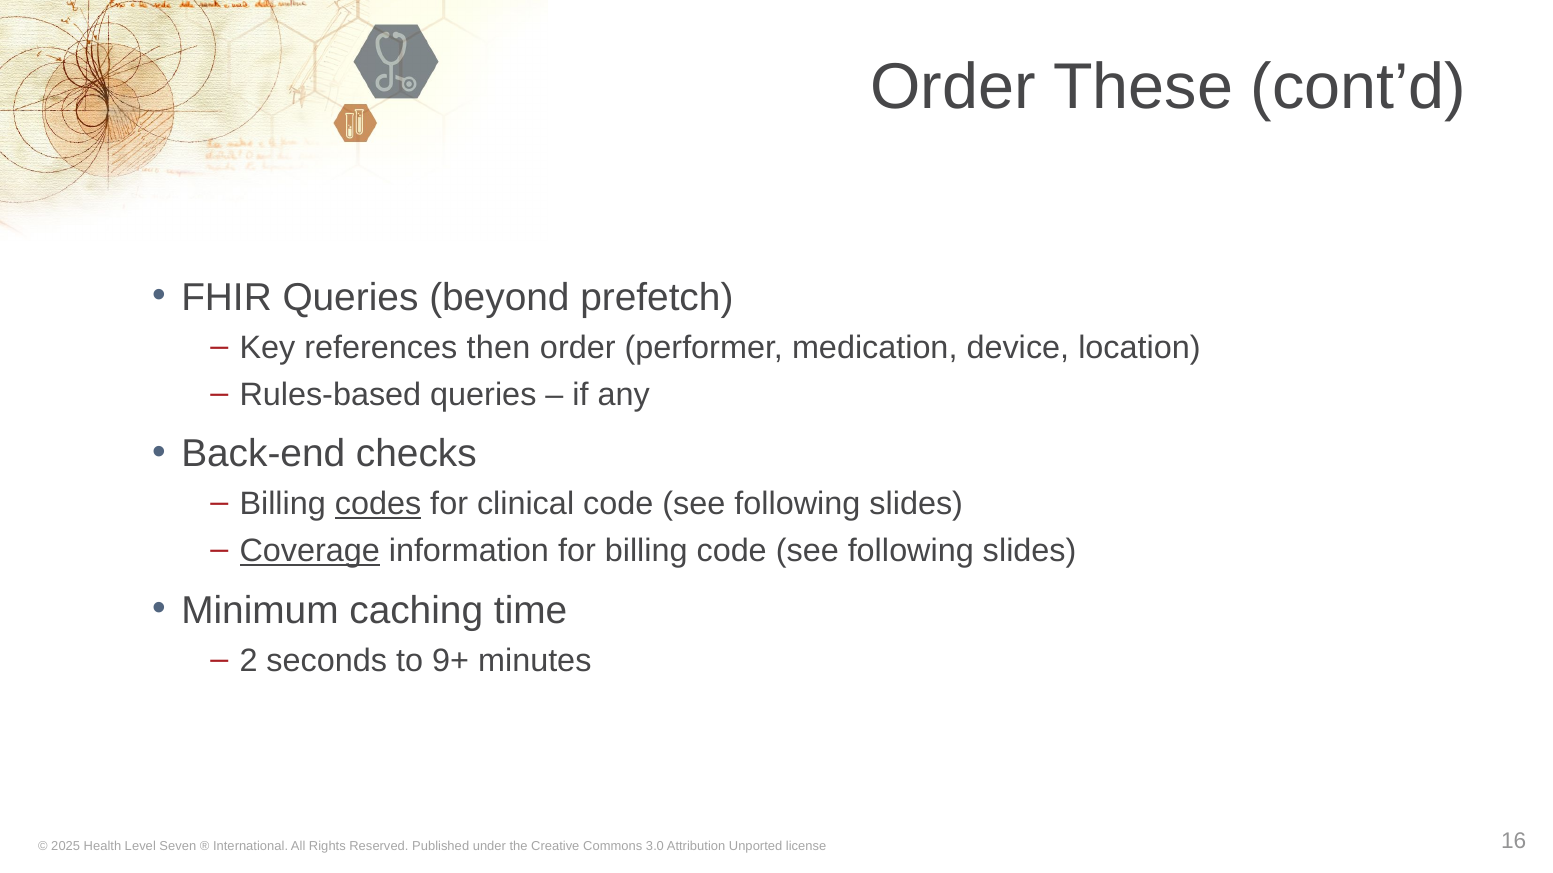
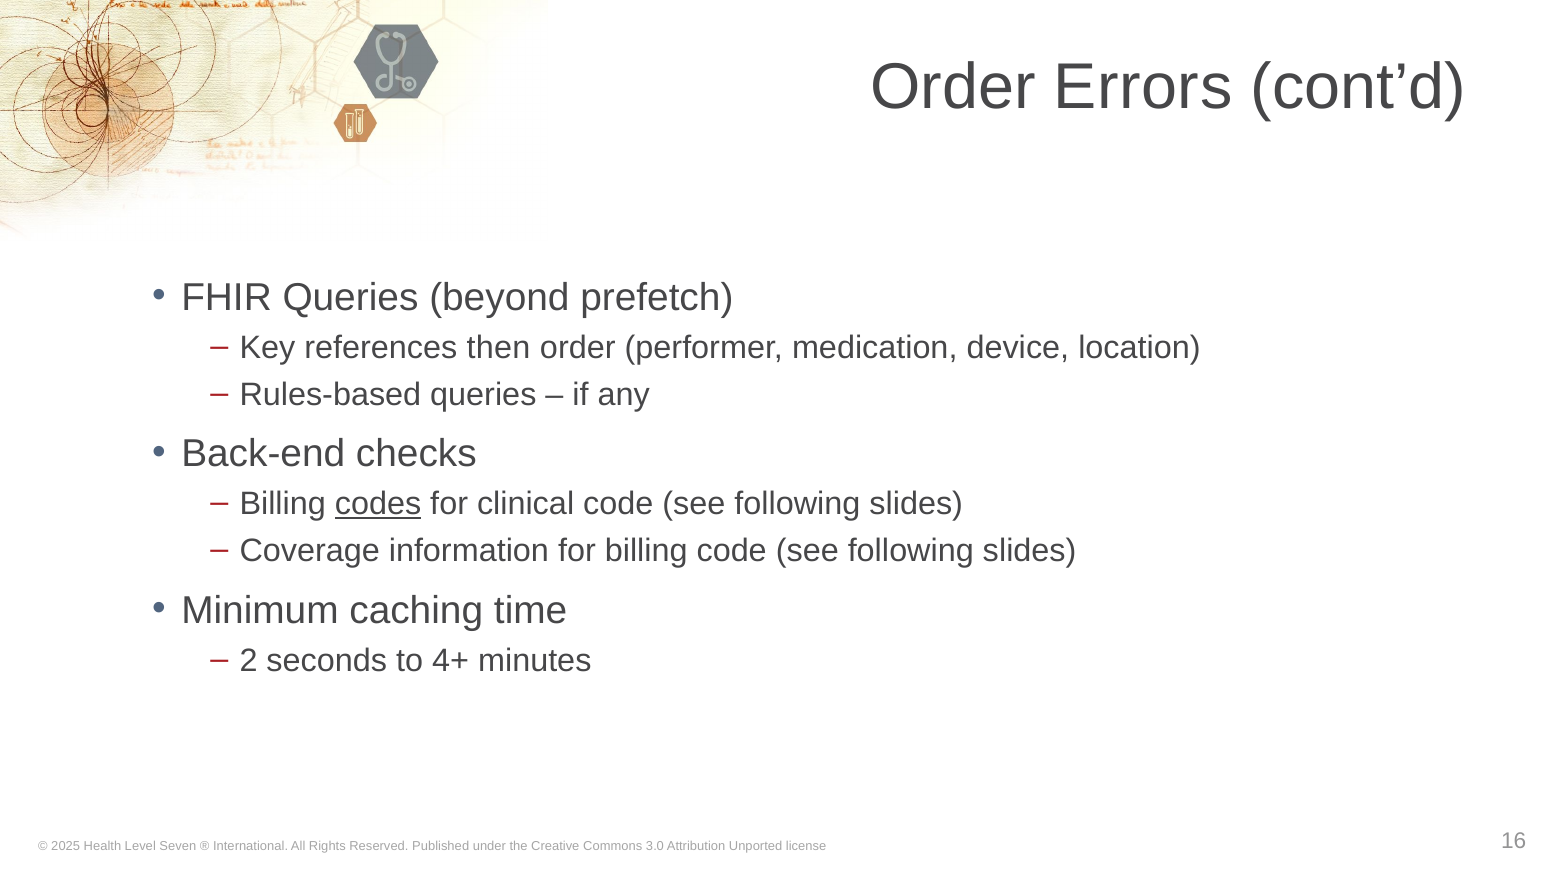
These: These -> Errors (1143, 87)
Coverage underline: present -> none (310, 551)
9+: 9+ -> 4+ (451, 661)
